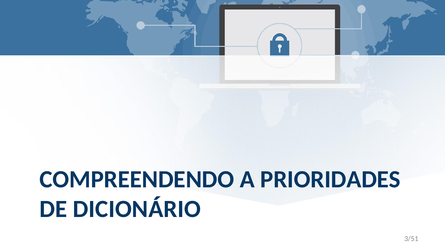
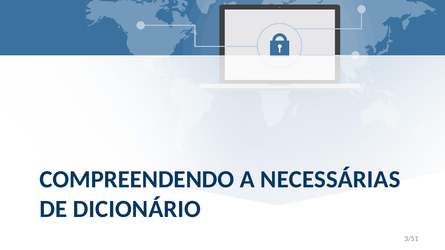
PRIORIDADES: PRIORIDADES -> NECESSÁRIAS (330, 180)
